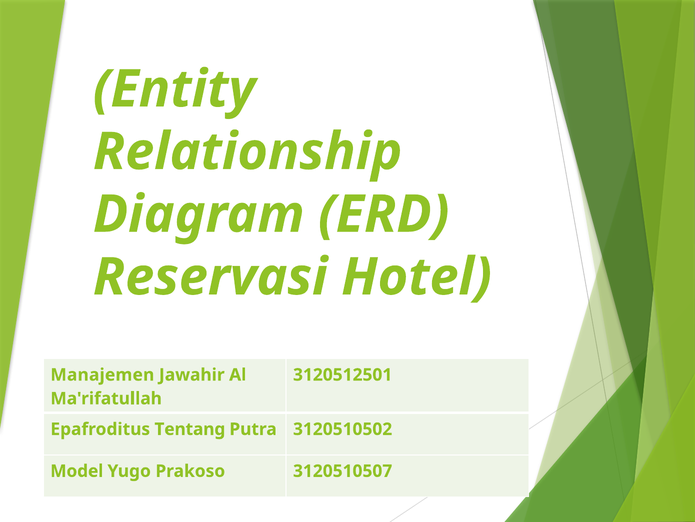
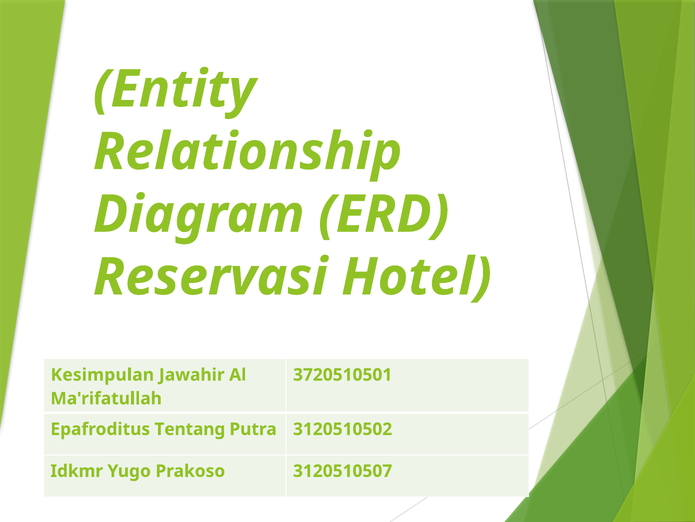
Manajemen: Manajemen -> Kesimpulan (102, 374)
3120512501: 3120512501 -> 3720510501 (343, 374)
Model: Model -> Idkmr (77, 470)
